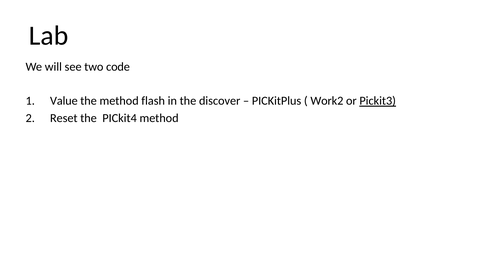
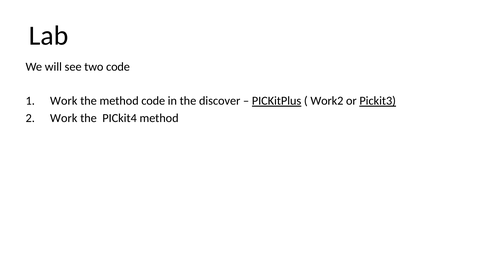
Value: Value -> Work (64, 101)
method flash: flash -> code (153, 101)
PICKitPlus underline: none -> present (277, 101)
Reset: Reset -> Work (64, 118)
